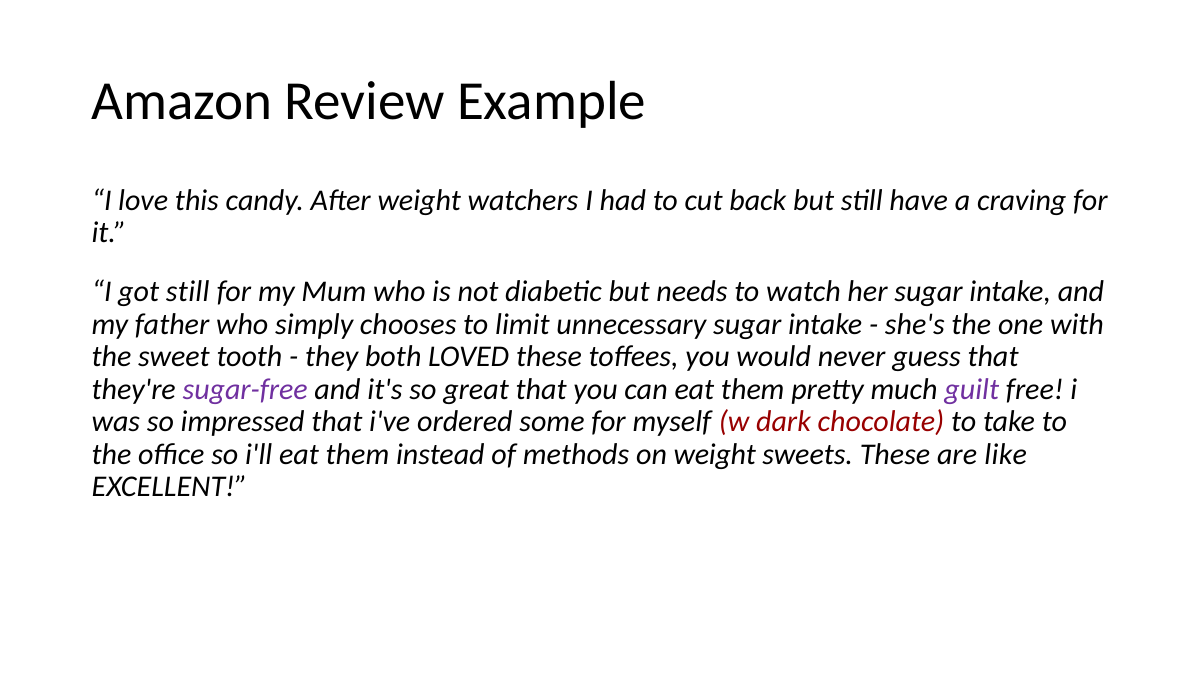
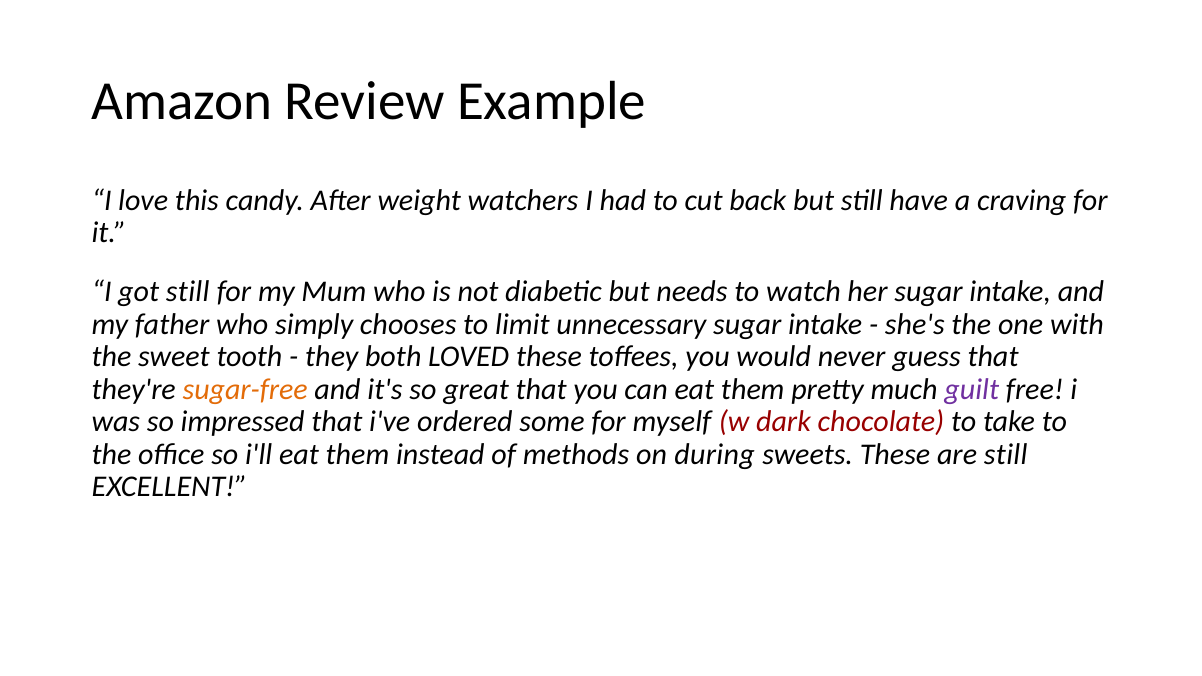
sugar-free colour: purple -> orange (245, 390)
on weight: weight -> during (715, 454)
are like: like -> still (1006, 454)
